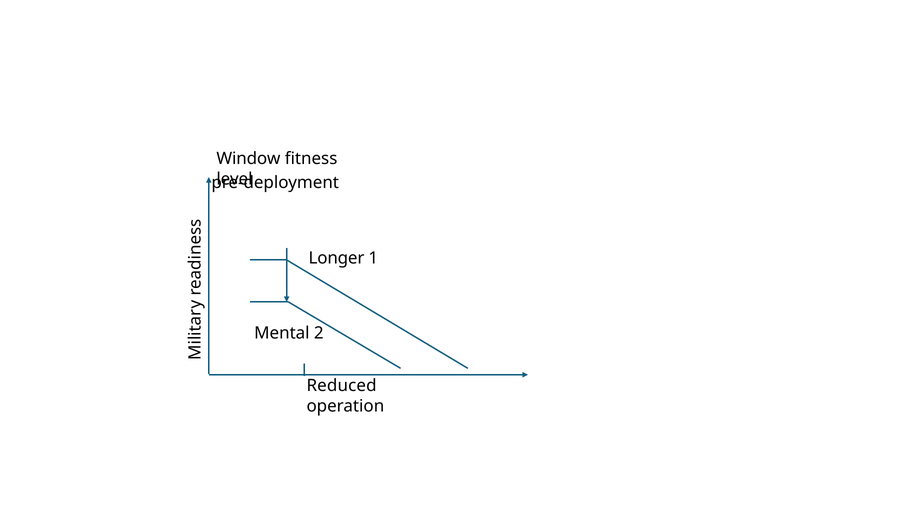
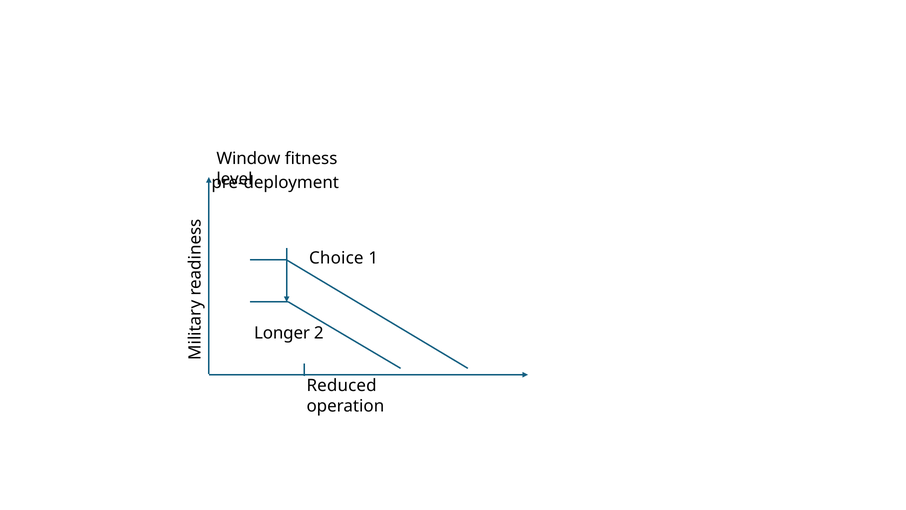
Longer: Longer -> Choice (336, 258)
Mental: Mental -> Longer (282, 333)
